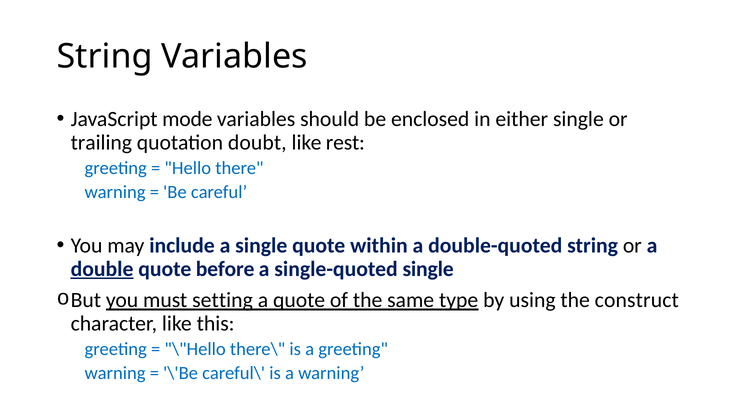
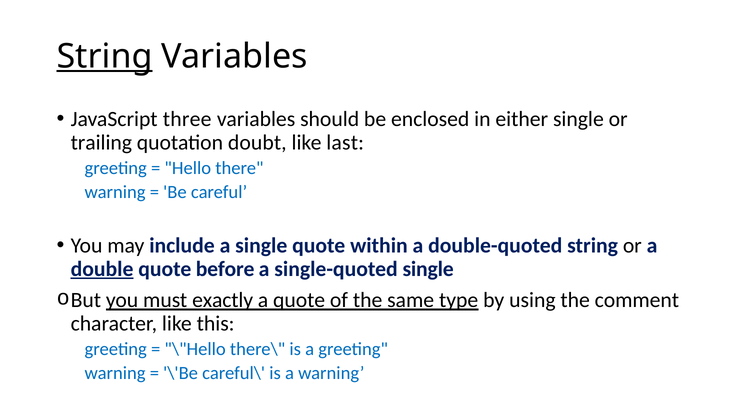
String underline: none -> present (105, 56)
mode: mode -> three (187, 119)
rest: rest -> last (345, 142)
setting: setting -> exactly (223, 300)
construct: construct -> comment (637, 300)
